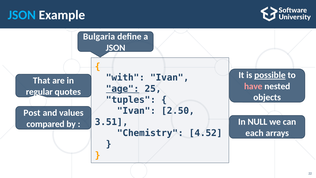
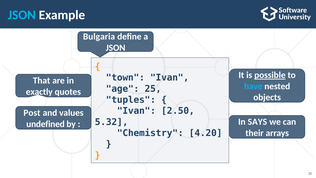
with: with -> town (125, 78)
have colour: pink -> light blue (253, 86)
age underline: present -> none (123, 89)
regular: regular -> exactly (39, 92)
3.51: 3.51 -> 5.32 (111, 122)
NULL: NULL -> SAYS (257, 122)
compared: compared -> undefined (45, 124)
4.52: 4.52 -> 4.20 (206, 133)
each: each -> their (255, 133)
